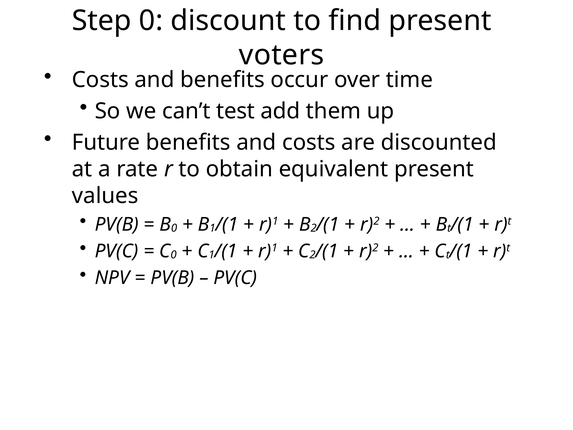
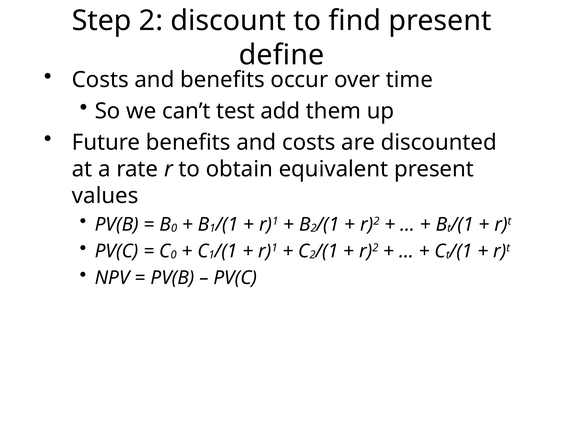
Step 0: 0 -> 2 (151, 21)
voters: voters -> define (282, 55)
